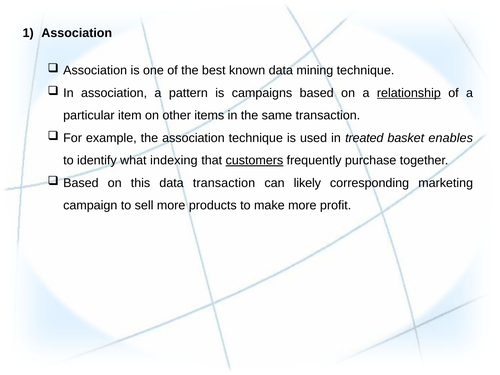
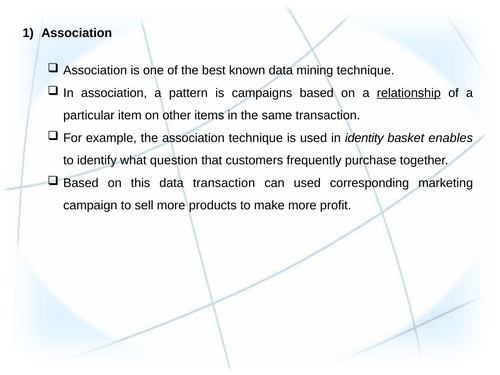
treated: treated -> identity (364, 138)
indexing: indexing -> question (174, 160)
customers underline: present -> none (254, 160)
can likely: likely -> used (307, 183)
